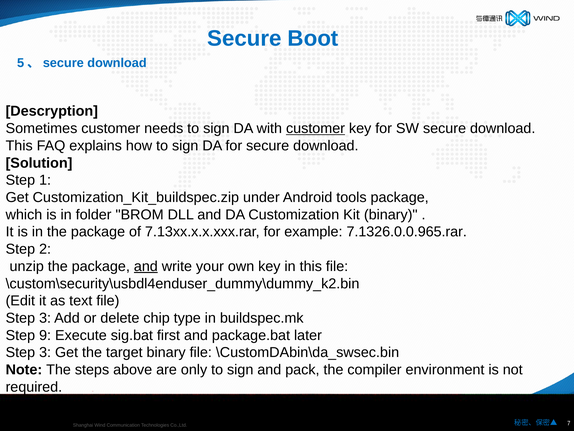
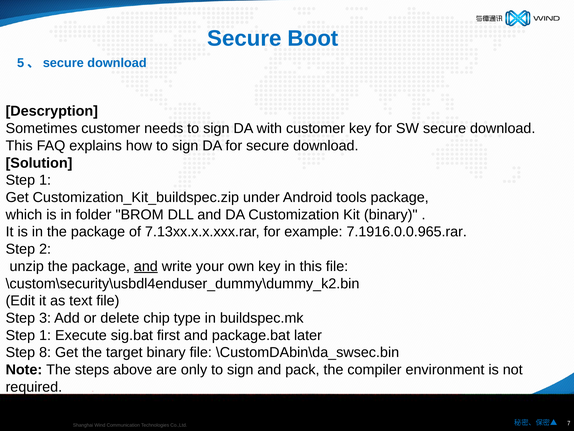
customer underline: present -> none (316, 128)
7.1326.0.0.965.rar: 7.1326.0.0.965.rar -> 7.1916.0.0.965.rar (407, 232)
9: 9 -> 1 (45, 335)
3: 3 -> 8 (45, 352)
